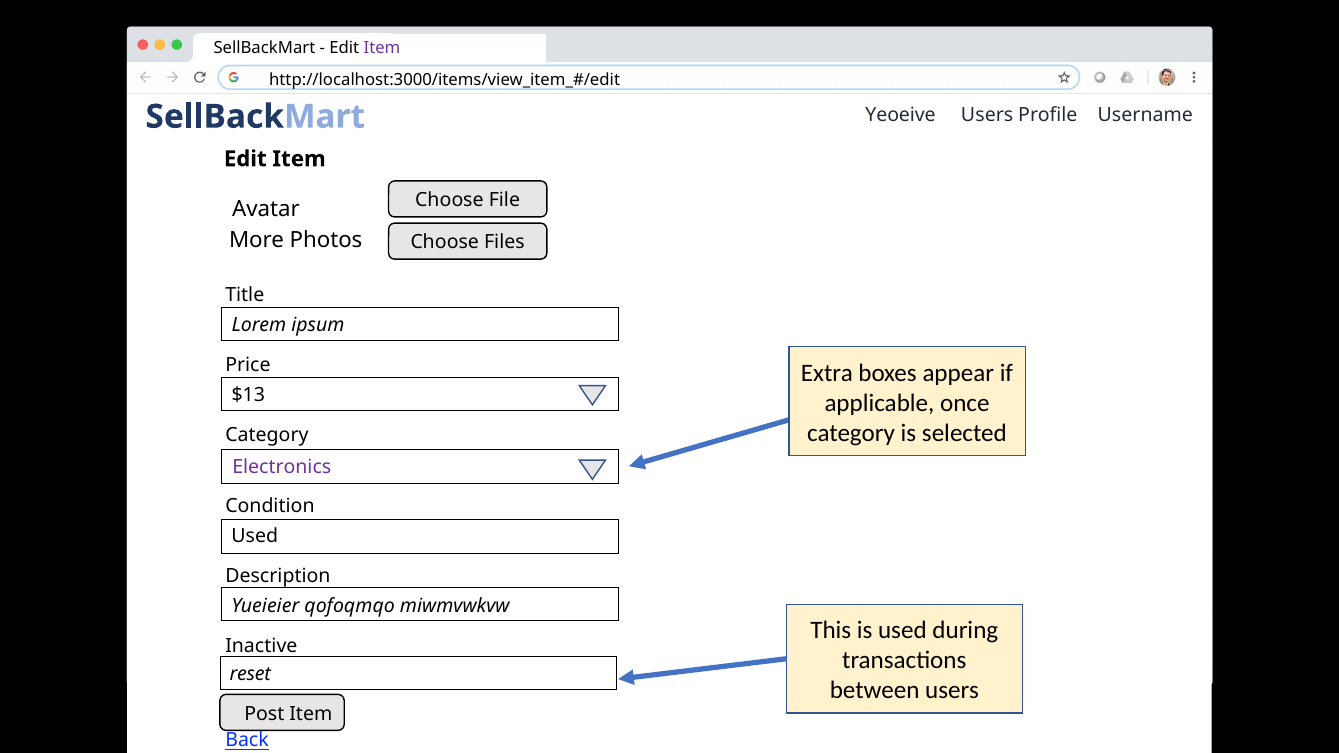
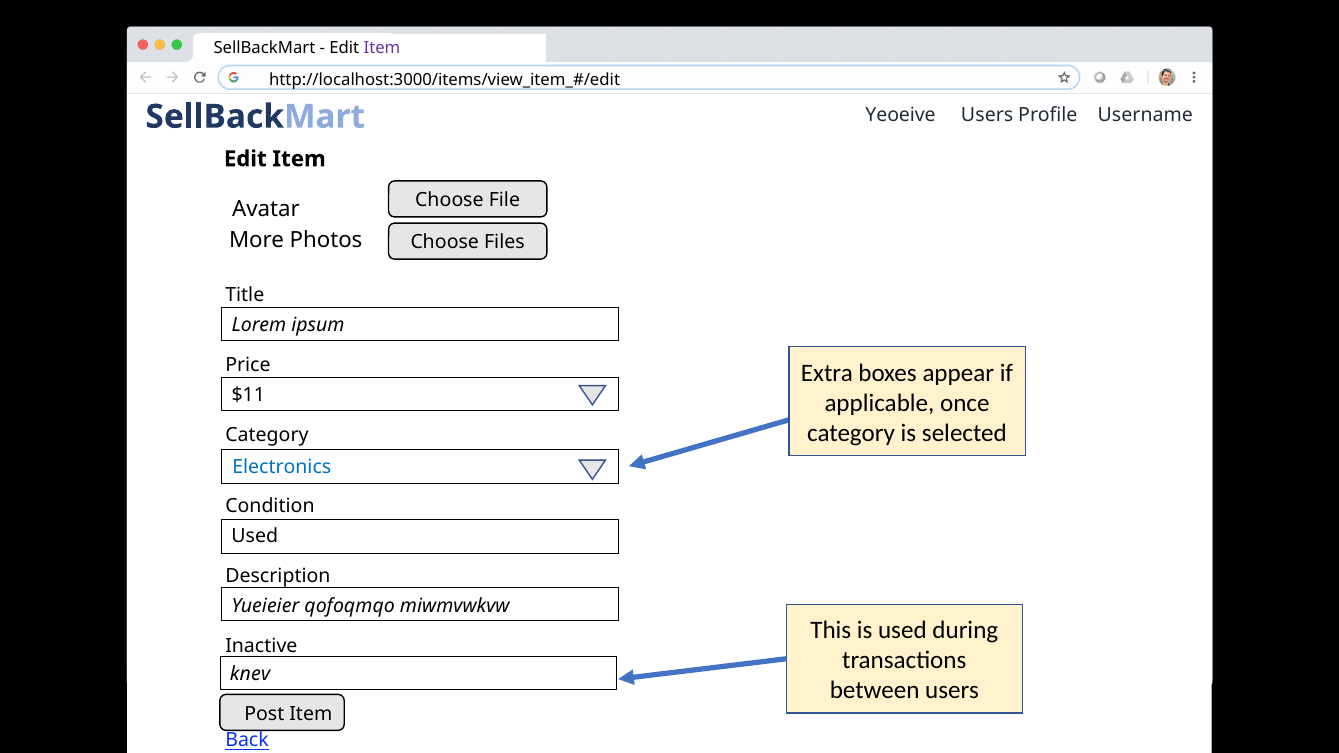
$13: $13 -> $11 (248, 395)
Electronics colour: purple -> blue (282, 467)
reset: reset -> knev (250, 675)
